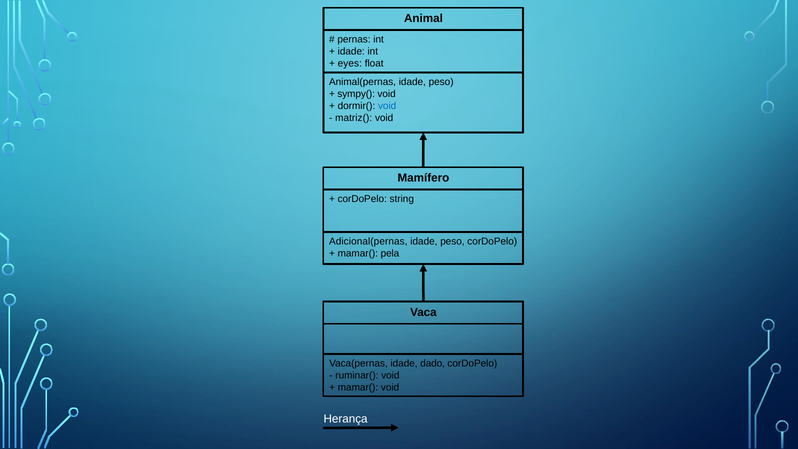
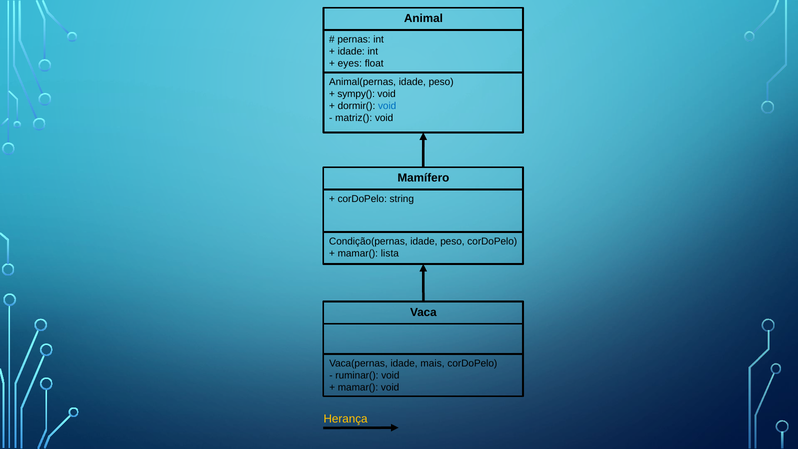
Adicional(pernas: Adicional(pernas -> Condição(pernas (368, 241)
pela: pela -> lista (390, 253)
dado: dado -> mais (433, 364)
Herança colour: white -> yellow (346, 419)
